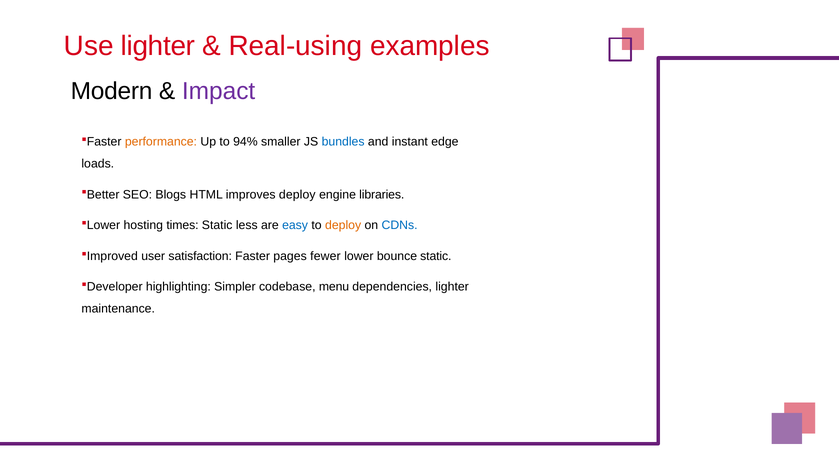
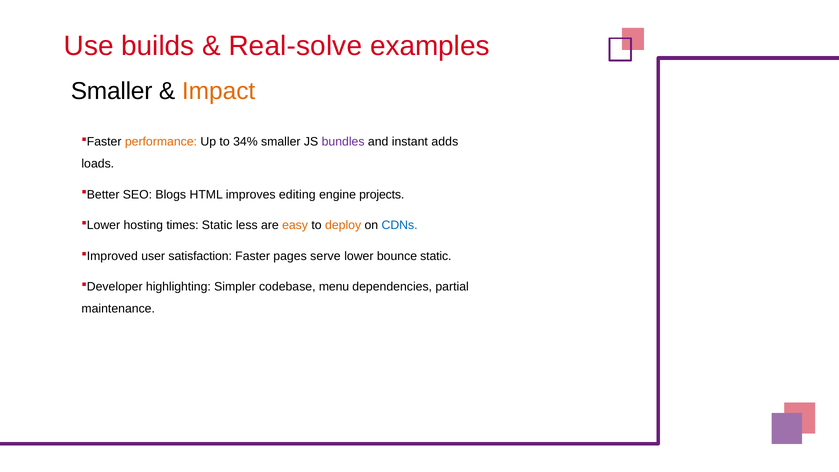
Use lighter: lighter -> builds (158, 46)
Real-using: Real-using -> Real-solve (295, 46)
Modern: Modern -> Smaller (112, 91)
Impact colour: purple -> orange (219, 91)
94%: 94% -> 34% (245, 142)
bundles colour: blue -> purple (343, 142)
edge: edge -> adds (445, 142)
improves deploy: deploy -> editing (297, 195)
libraries: libraries -> projects (382, 195)
easy colour: blue -> orange (295, 225)
fewer: fewer -> serve (325, 256)
dependencies lighter: lighter -> partial (452, 287)
